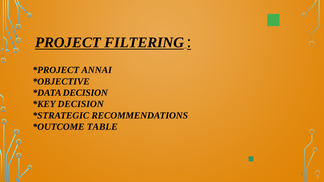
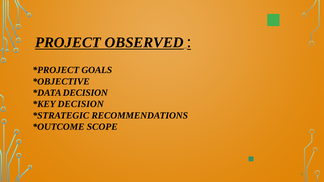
FILTERING: FILTERING -> OBSERVED (144, 43)
ANNAI: ANNAI -> GOALS (97, 70)
TABLE: TABLE -> SCOPE (102, 127)
